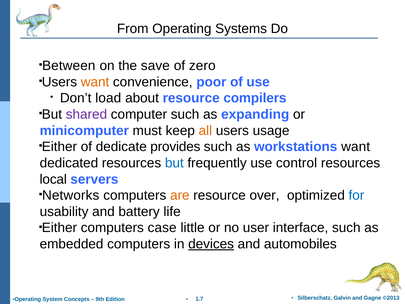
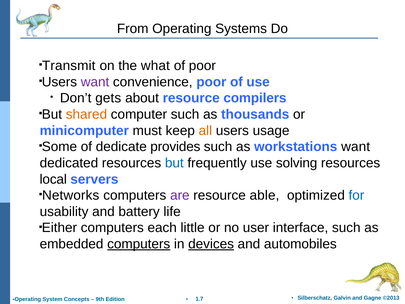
Between: Between -> Transmit (69, 66)
save: save -> what (155, 66)
of zero: zero -> poor (202, 66)
want colour: orange -> purple (95, 82)
load: load -> gets (108, 98)
shared colour: purple -> orange (86, 114)
expanding: expanding -> thousands (255, 114)
Either: Either -> Some (59, 147)
control: control -> solving (297, 163)
are colour: orange -> purple (180, 195)
over: over -> able (264, 195)
case: case -> each (162, 228)
computers underline: none -> present (139, 244)
